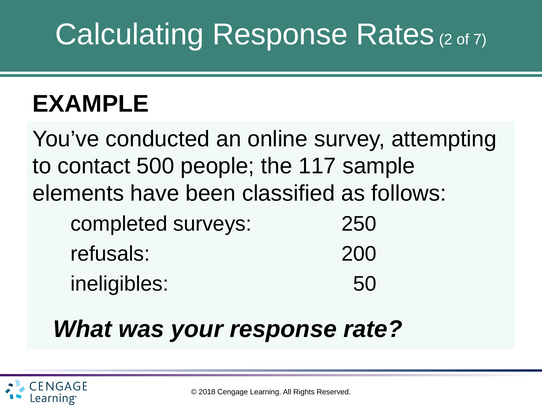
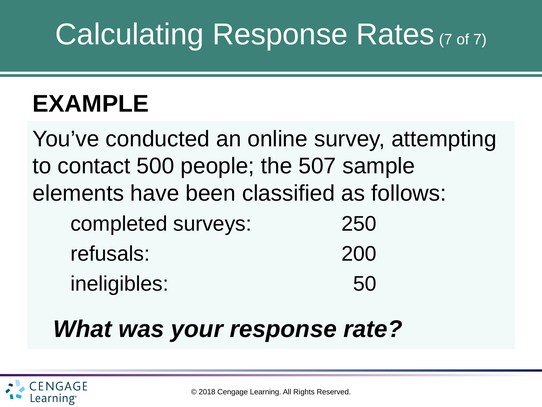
Rates 2: 2 -> 7 (446, 40)
117: 117 -> 507 (317, 166)
